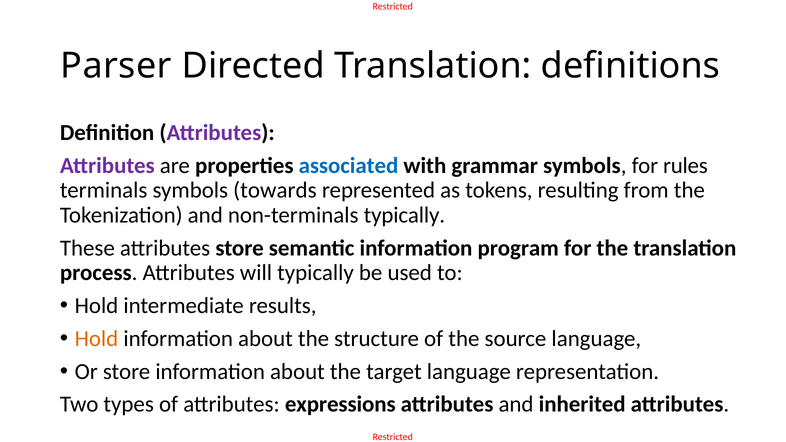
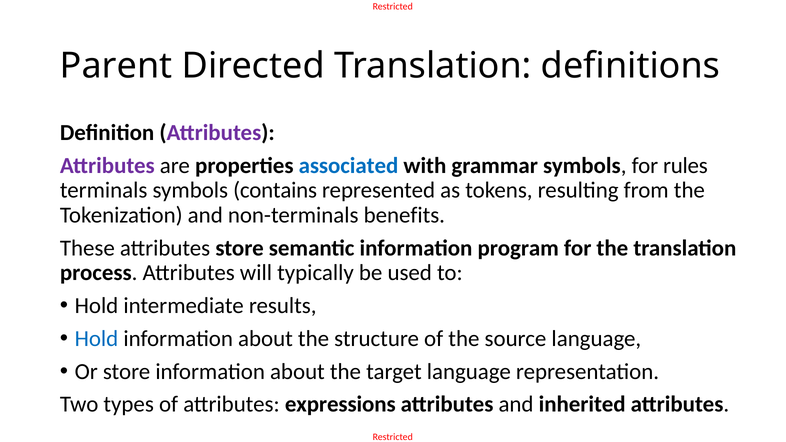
Parser: Parser -> Parent (116, 66)
towards: towards -> contains (275, 190)
non-terminals typically: typically -> benefits (404, 215)
Hold colour: orange -> blue (96, 339)
